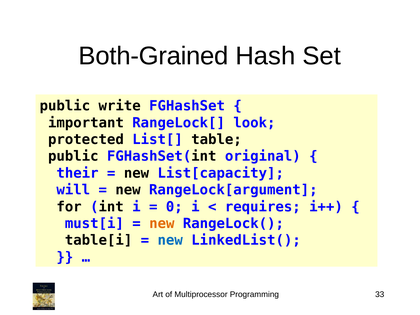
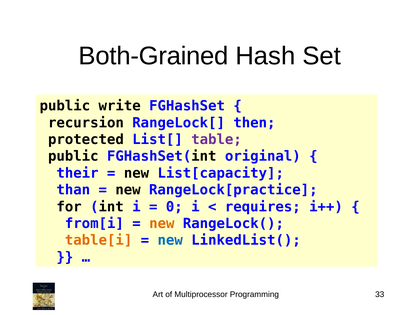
important: important -> recursion (86, 123)
look: look -> then (254, 123)
table colour: black -> purple (217, 140)
will: will -> than (73, 190)
RangeLock[argument: RangeLock[argument -> RangeLock[practice (233, 190)
must[i: must[i -> from[i (94, 224)
table[i colour: black -> orange (99, 240)
